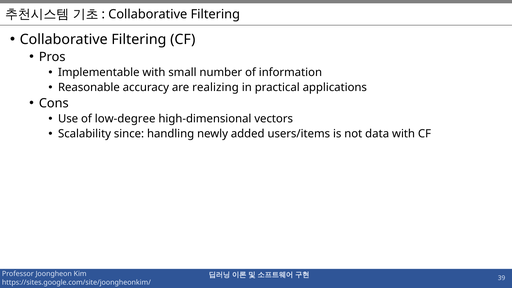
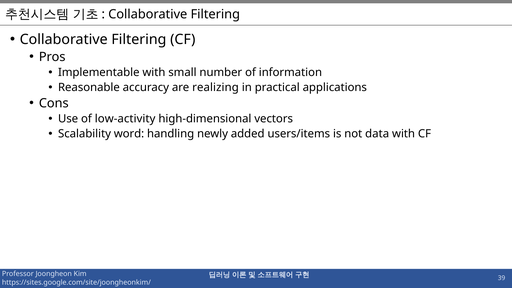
low-degree: low-degree -> low-activity (125, 119)
since: since -> word (129, 134)
